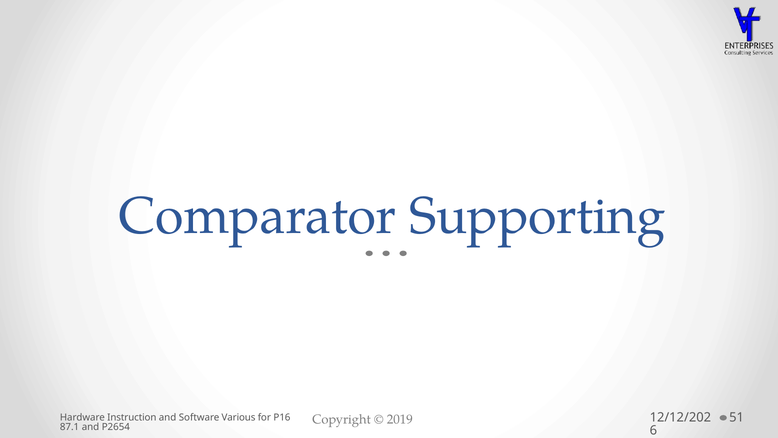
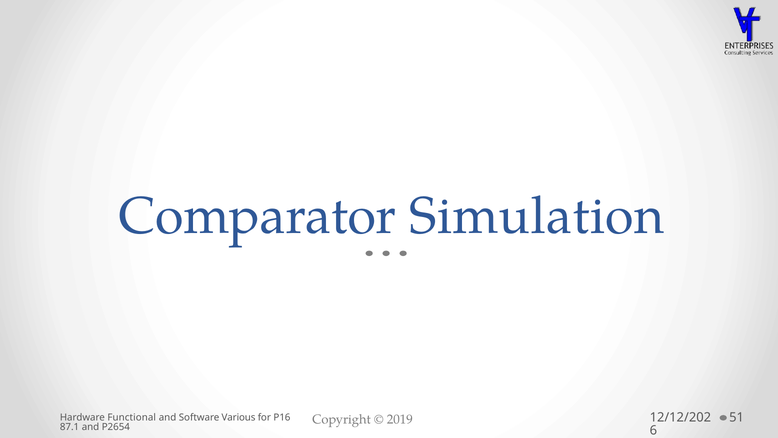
Supporting: Supporting -> Simulation (537, 216)
Instruction: Instruction -> Functional (132, 417)
